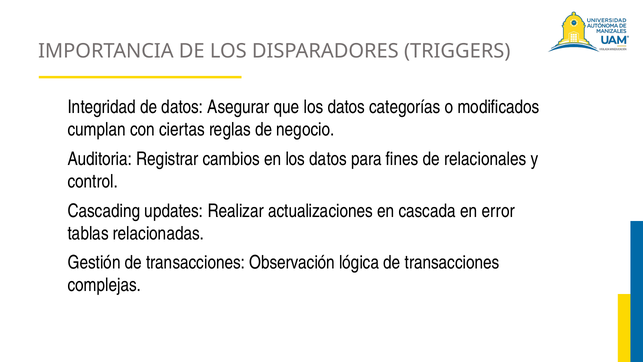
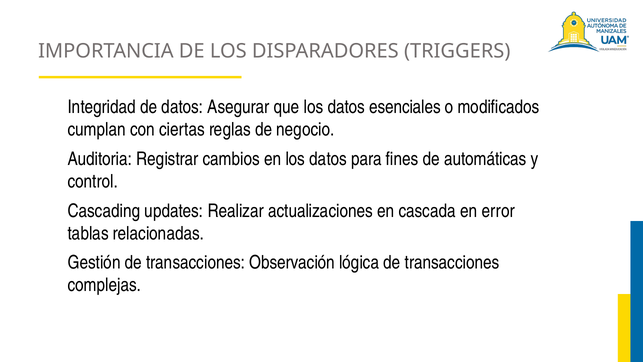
categorías: categorías -> esenciales (405, 107)
relacionales: relacionales -> automáticas (485, 159)
